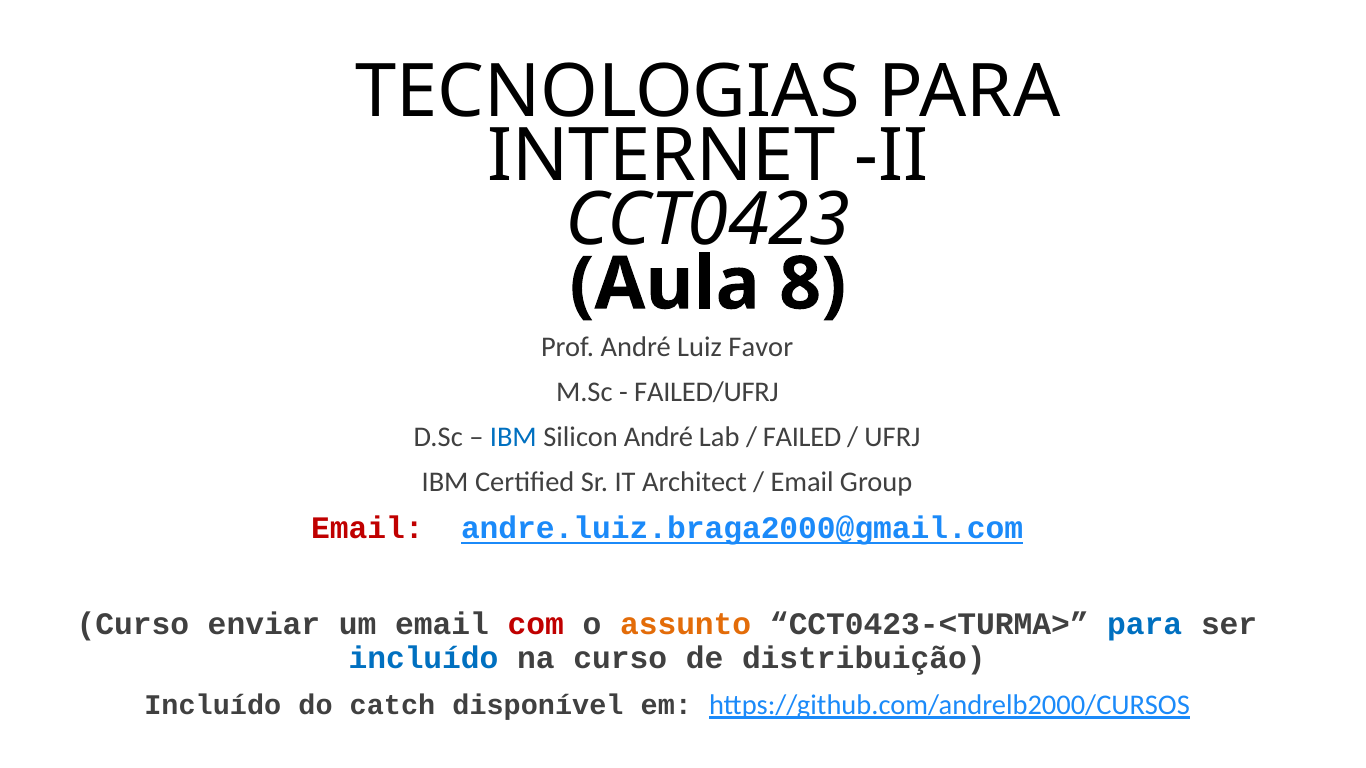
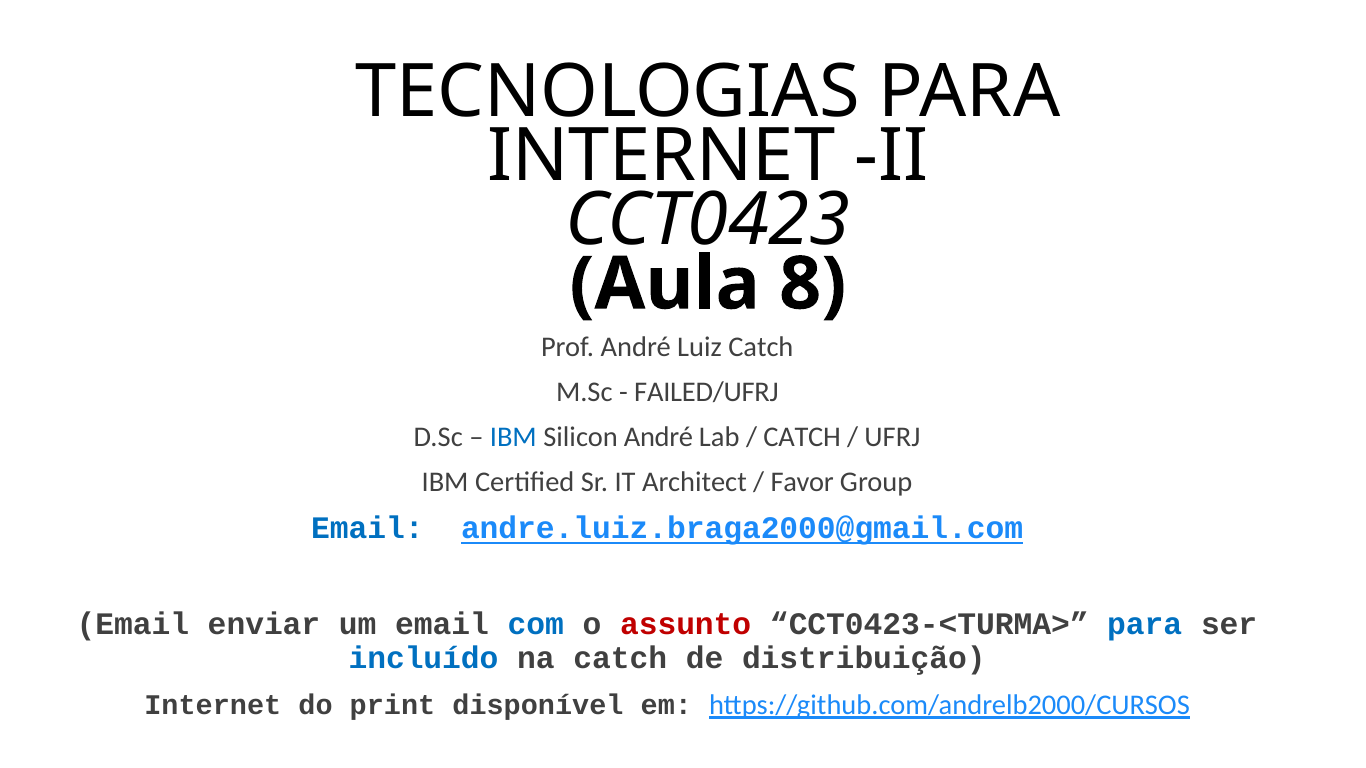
Favor: Favor -> Catch (761, 347)
FAILED: FAILED -> CATCH (802, 437)
Email: Email -> Favor (802, 482)
Email colour: red -> blue (367, 528)
Curso: Curso -> Email (133, 624)
com colour: red -> blue (536, 624)
assunto colour: orange -> red (686, 624)
na curso: curso -> catch (620, 658)
Incluído: Incluído -> Internet (213, 705)
catch: catch -> print (392, 705)
